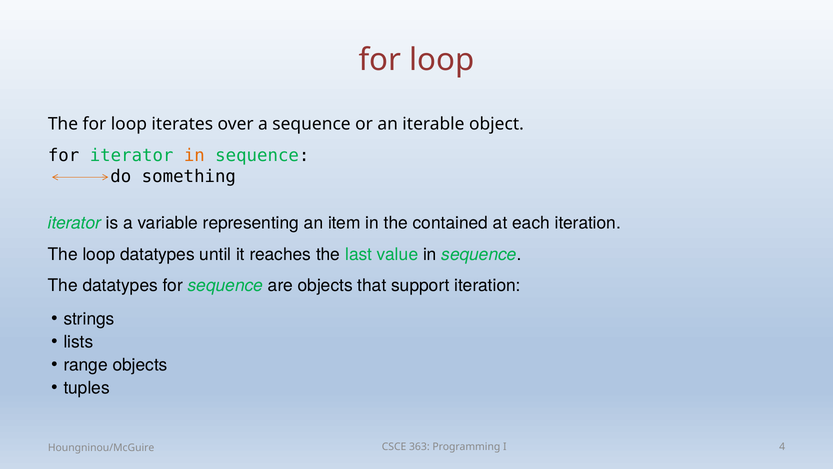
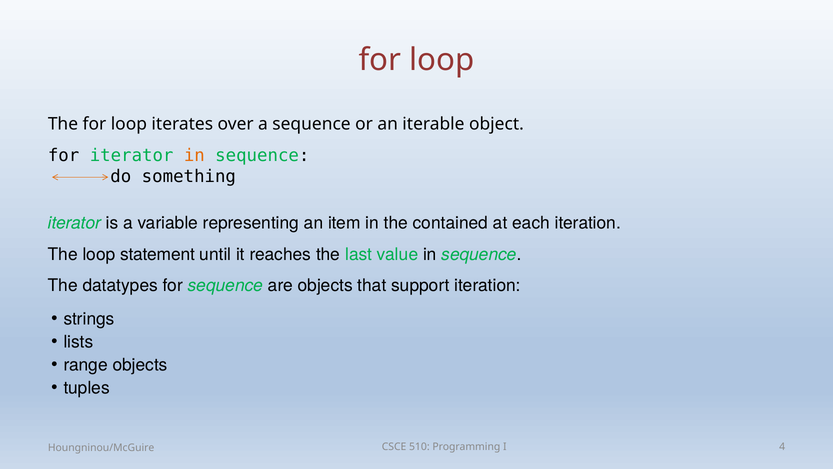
loop datatypes: datatypes -> statement (158, 254)
363: 363 -> 510 (419, 447)
